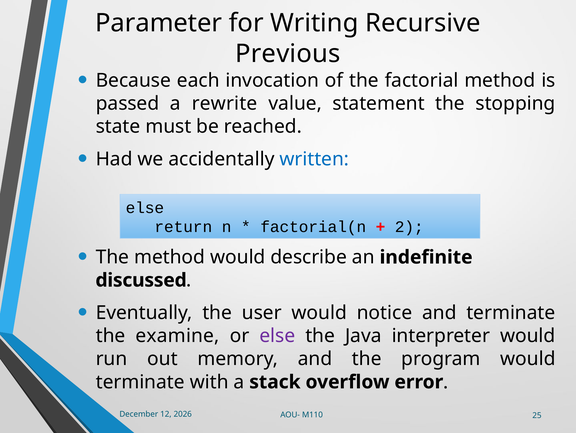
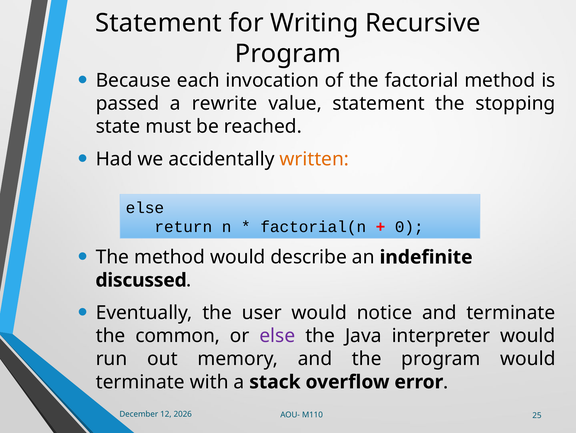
Parameter: Parameter -> Statement (158, 23)
Previous: Previous -> Program (288, 54)
written colour: blue -> orange (314, 159)
2: 2 -> 0 (409, 227)
examine: examine -> common (178, 336)
